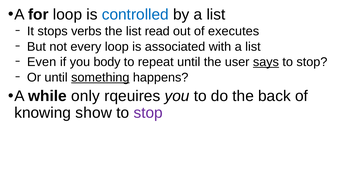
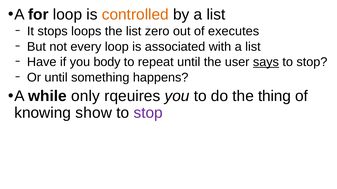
controlled colour: blue -> orange (135, 14)
verbs: verbs -> loops (86, 31)
read: read -> zero (157, 31)
Even: Even -> Have (42, 62)
something underline: present -> none (100, 78)
back: back -> thing (275, 96)
